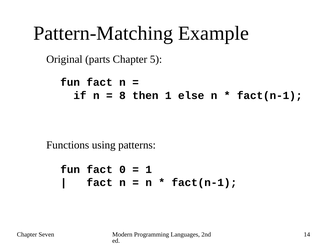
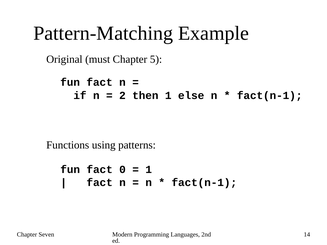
parts: parts -> must (98, 59)
8: 8 -> 2 (122, 96)
